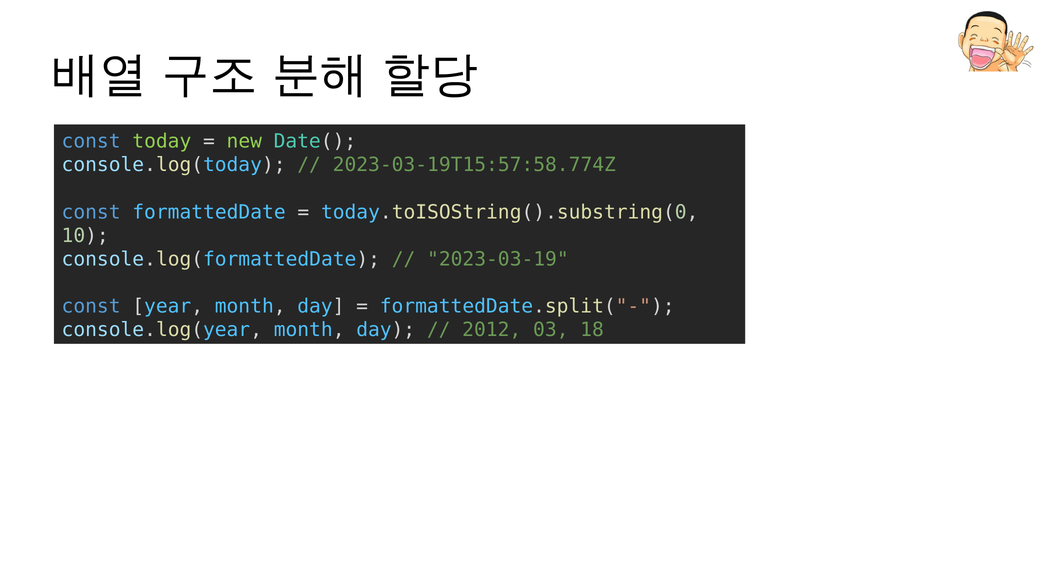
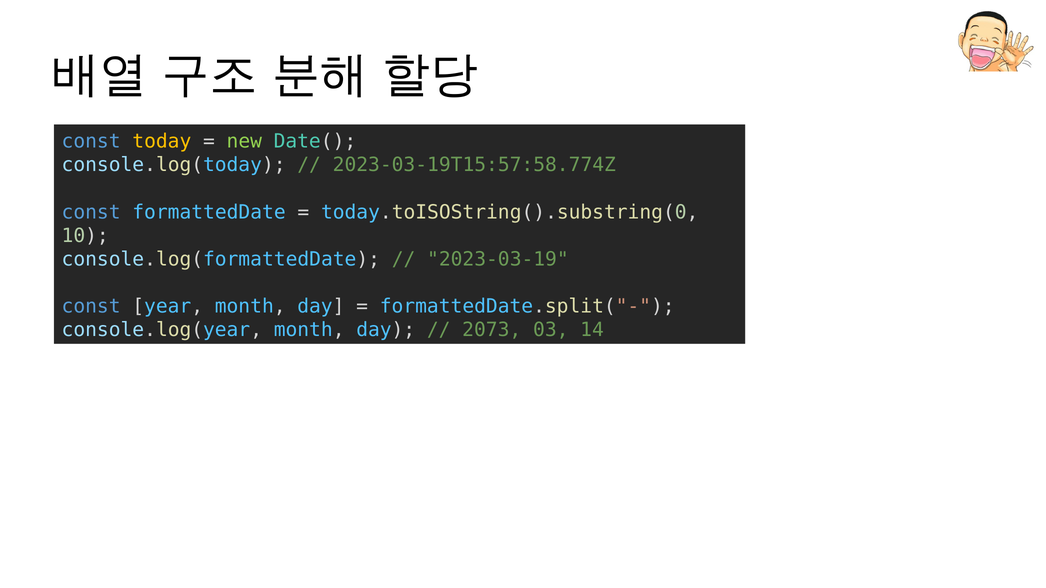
today colour: light green -> yellow (162, 142)
2012: 2012 -> 2073 (492, 330)
18: 18 -> 14 (592, 330)
